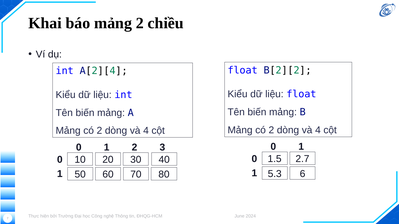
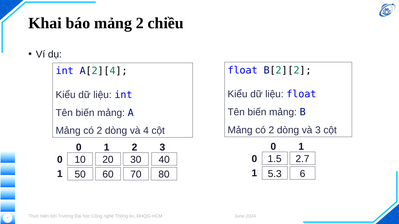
4: 4 -> 3 (318, 130)
